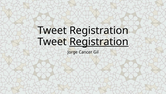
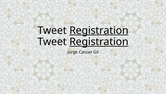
Registration underline: none -> present (99, 30)
